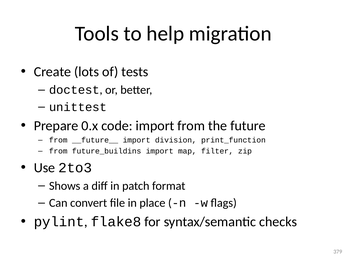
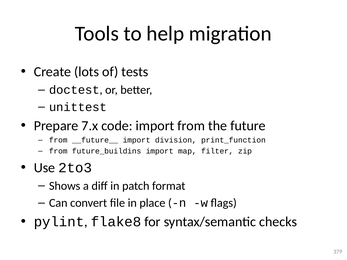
0.x: 0.x -> 7.x (90, 126)
